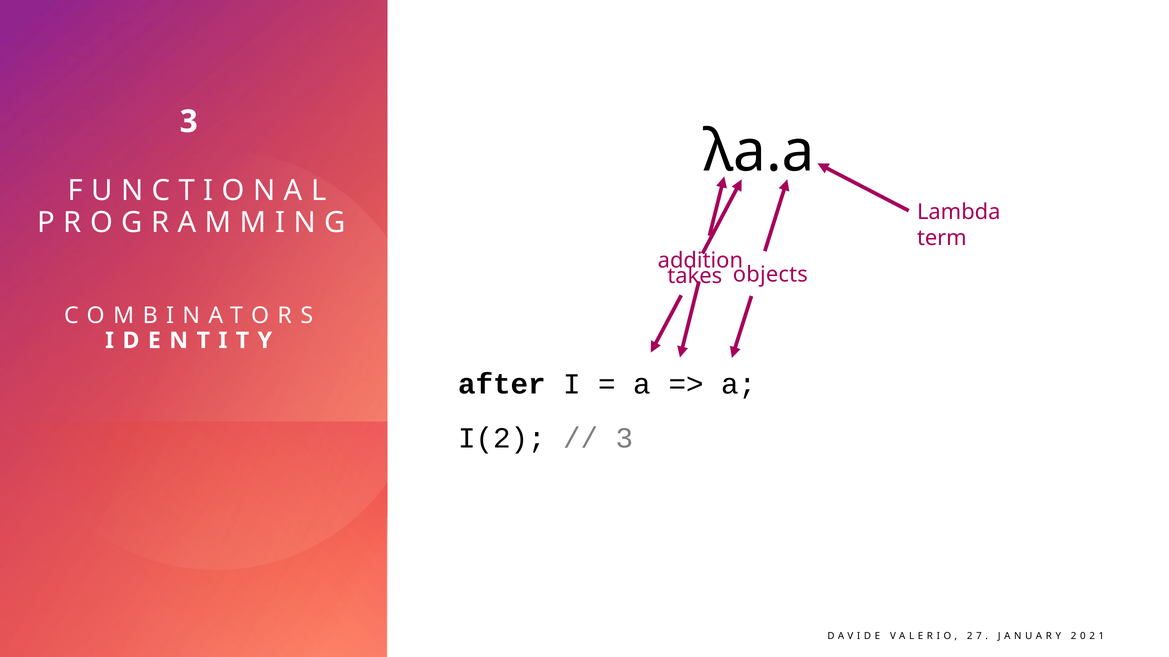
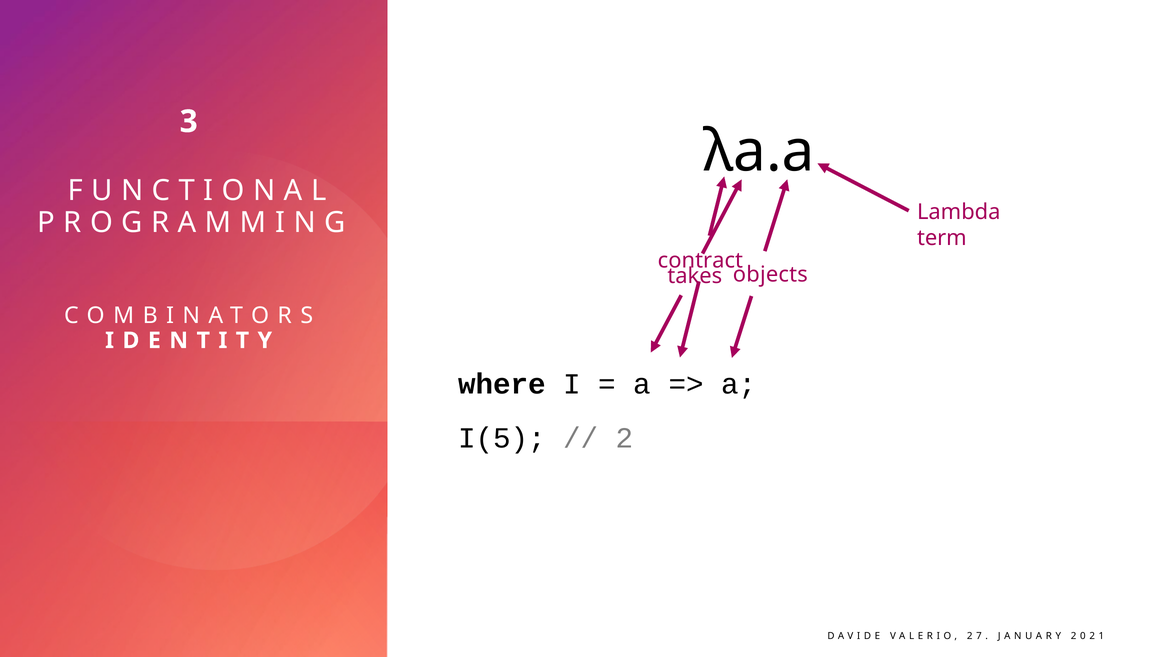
addition: addition -> contract (700, 261)
after: after -> where (502, 384)
I(2: I(2 -> I(5 (502, 439)
3: 3 -> 2 (625, 439)
